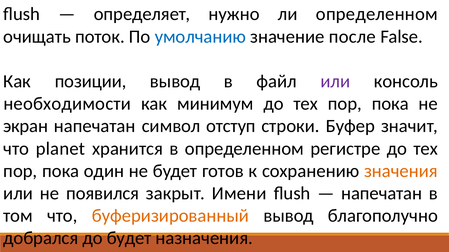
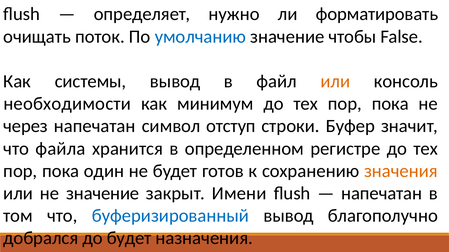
ли определенном: определенном -> форматировать (377, 14)
после: после -> чтобы (352, 37)
позиции: позиции -> системы (91, 82)
или colour: purple -> orange (335, 82)
экран: экран -> через (26, 126)
planet: planet -> файла (60, 149)
не появился: появился -> значение (103, 194)
буферизированный colour: orange -> blue (170, 216)
